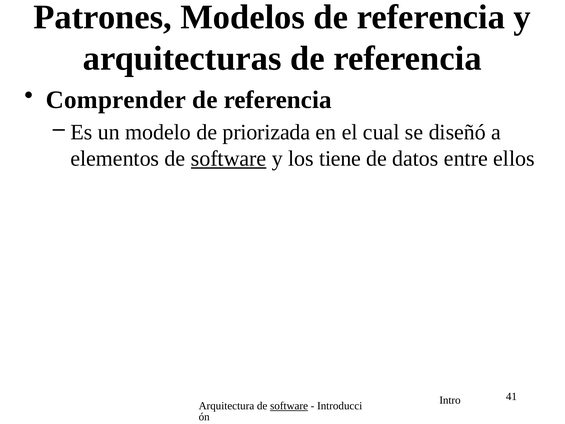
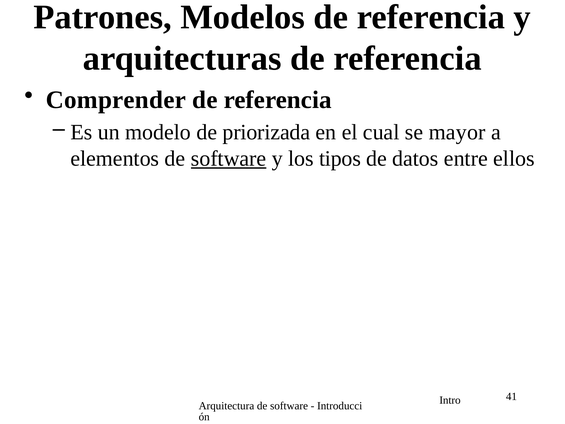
diseñó: diseñó -> mayor (457, 132)
tiene: tiene -> tipos (340, 159)
software underline: present -> none (289, 406)
